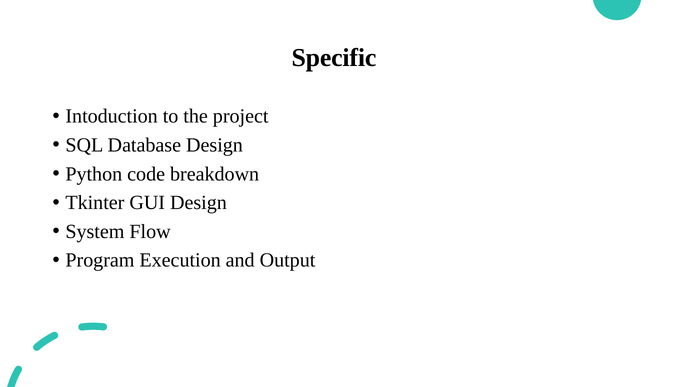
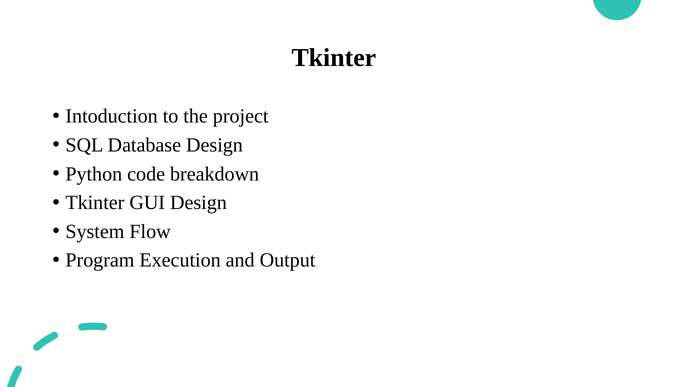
Specific: Specific -> Tkinter (334, 58)
